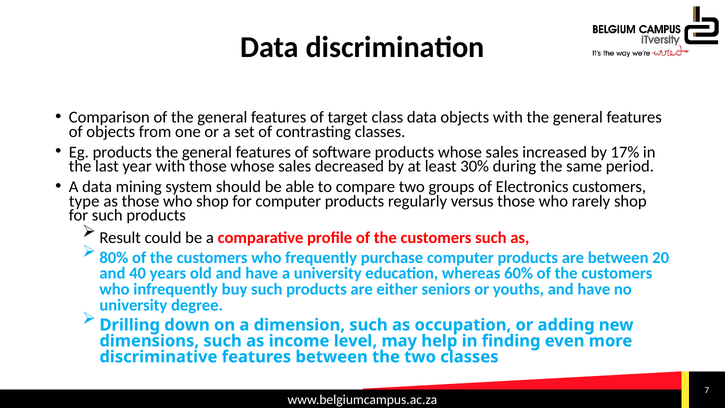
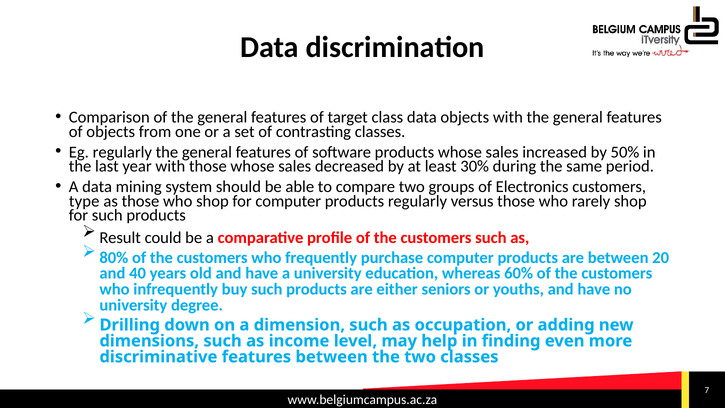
Eg products: products -> regularly (122, 152)
17%: 17% -> 50% (625, 152)
